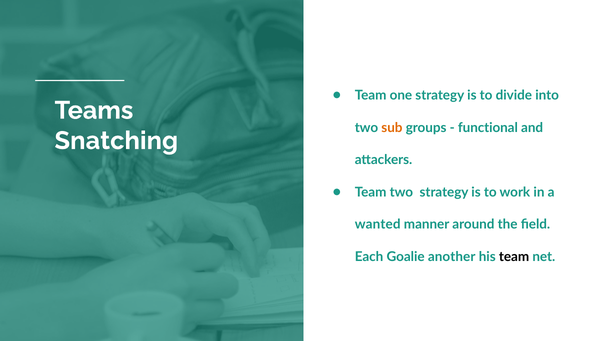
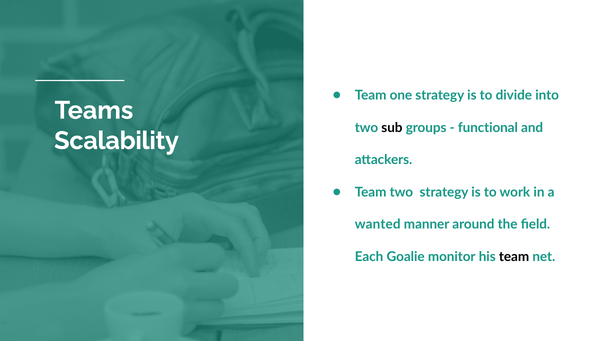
sub colour: orange -> black (392, 128)
Snatching: Snatching -> Scalability (117, 141)
another: another -> monitor (452, 257)
